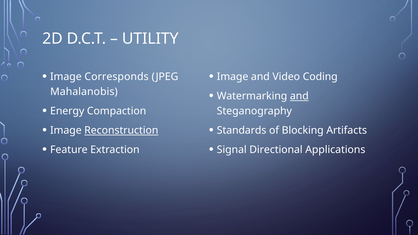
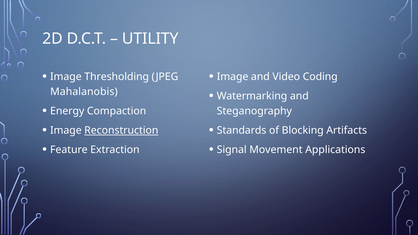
Corresponds: Corresponds -> Thresholding (117, 77)
and underline: present -> none (299, 96)
Directional: Directional -> Movement (276, 150)
